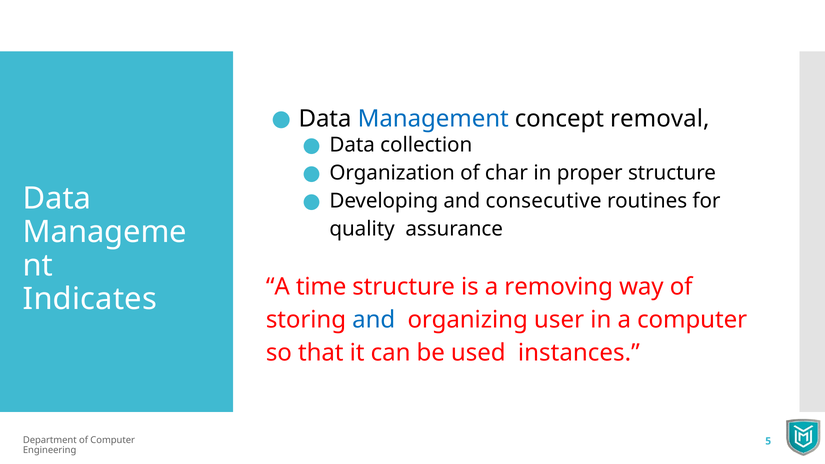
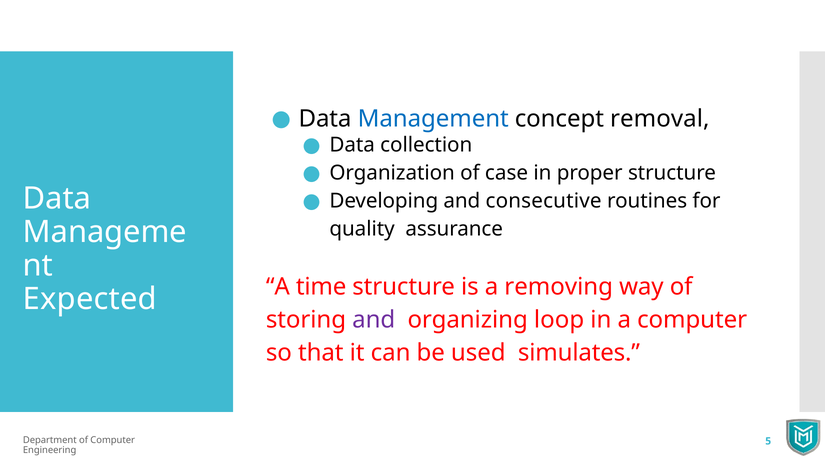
char: char -> case (507, 173)
Indicates: Indicates -> Expected (90, 299)
and colour: blue -> purple (374, 320)
user: user -> loop (559, 320)
instances: instances -> simulates (579, 353)
